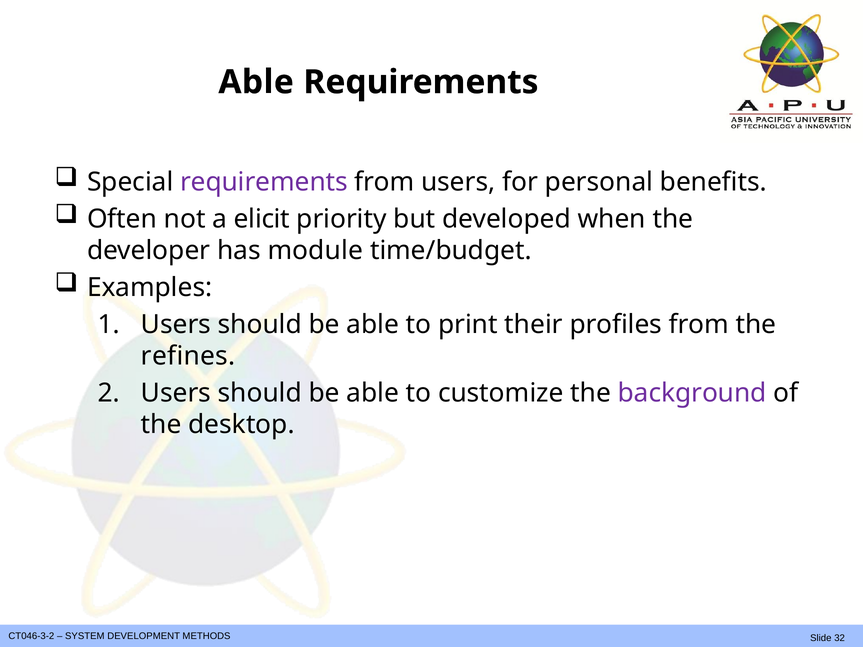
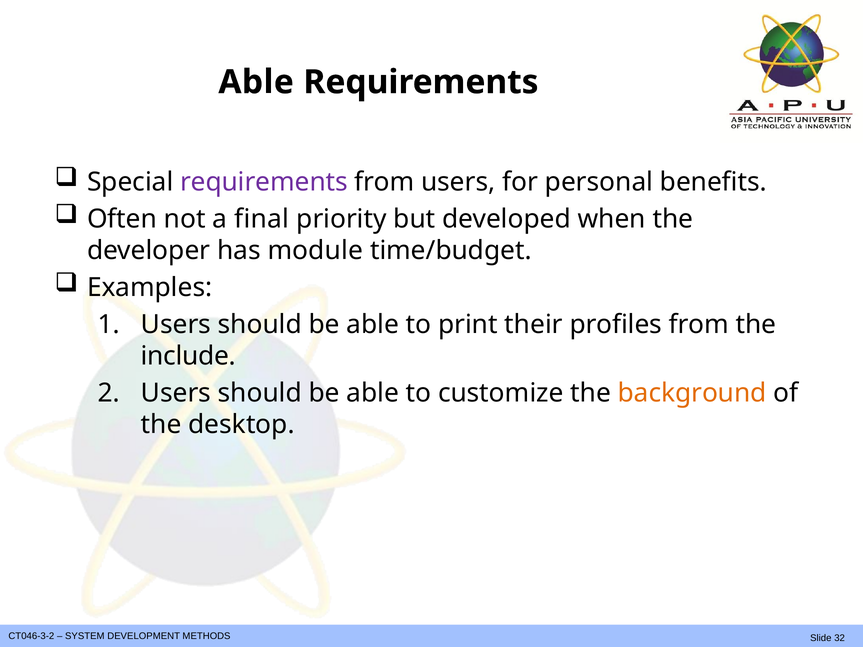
elicit: elicit -> final (262, 219)
refines: refines -> include (188, 356)
background colour: purple -> orange (692, 393)
